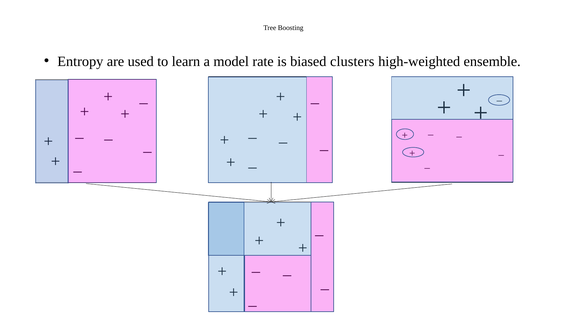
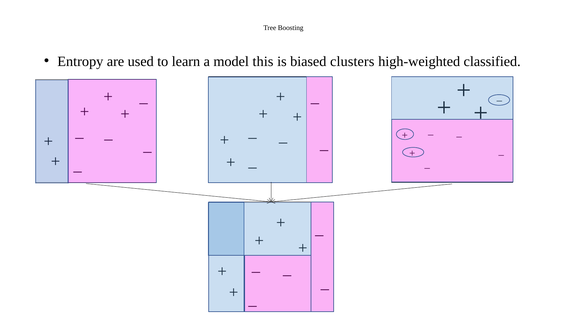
rate: rate -> this (263, 61)
ensemble: ensemble -> classified (492, 61)
